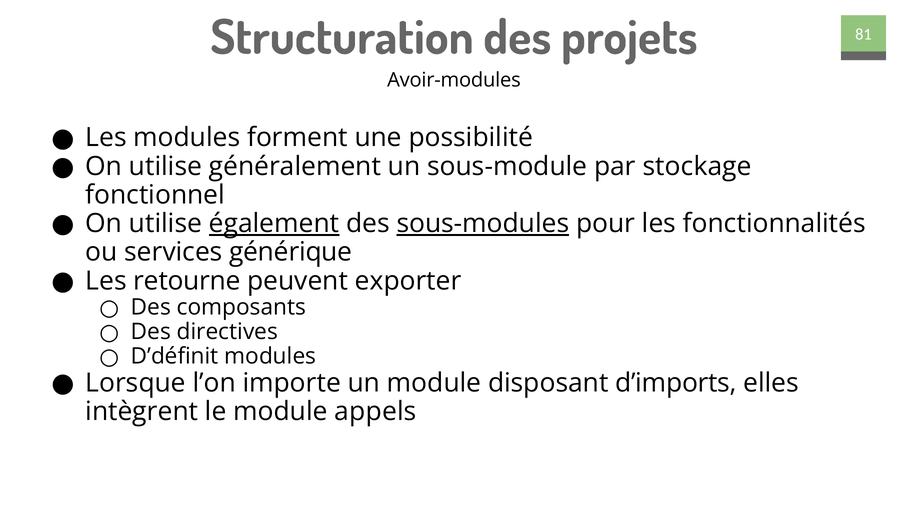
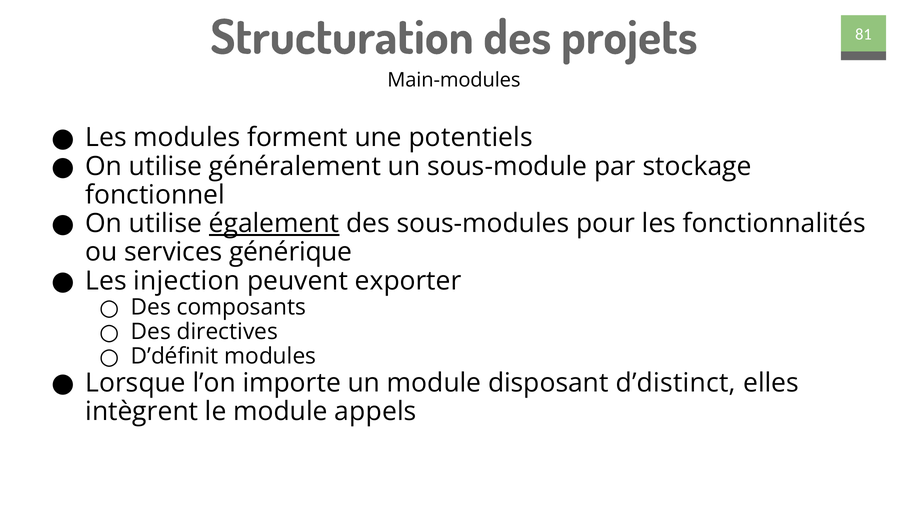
Avoir-modules: Avoir-modules -> Main-modules (454, 80)
possibilité: possibilité -> potentiels (471, 138)
sous-modules underline: present -> none (483, 223)
retourne: retourne -> injection (187, 281)
d’imports: d’imports -> d’distinct (676, 383)
